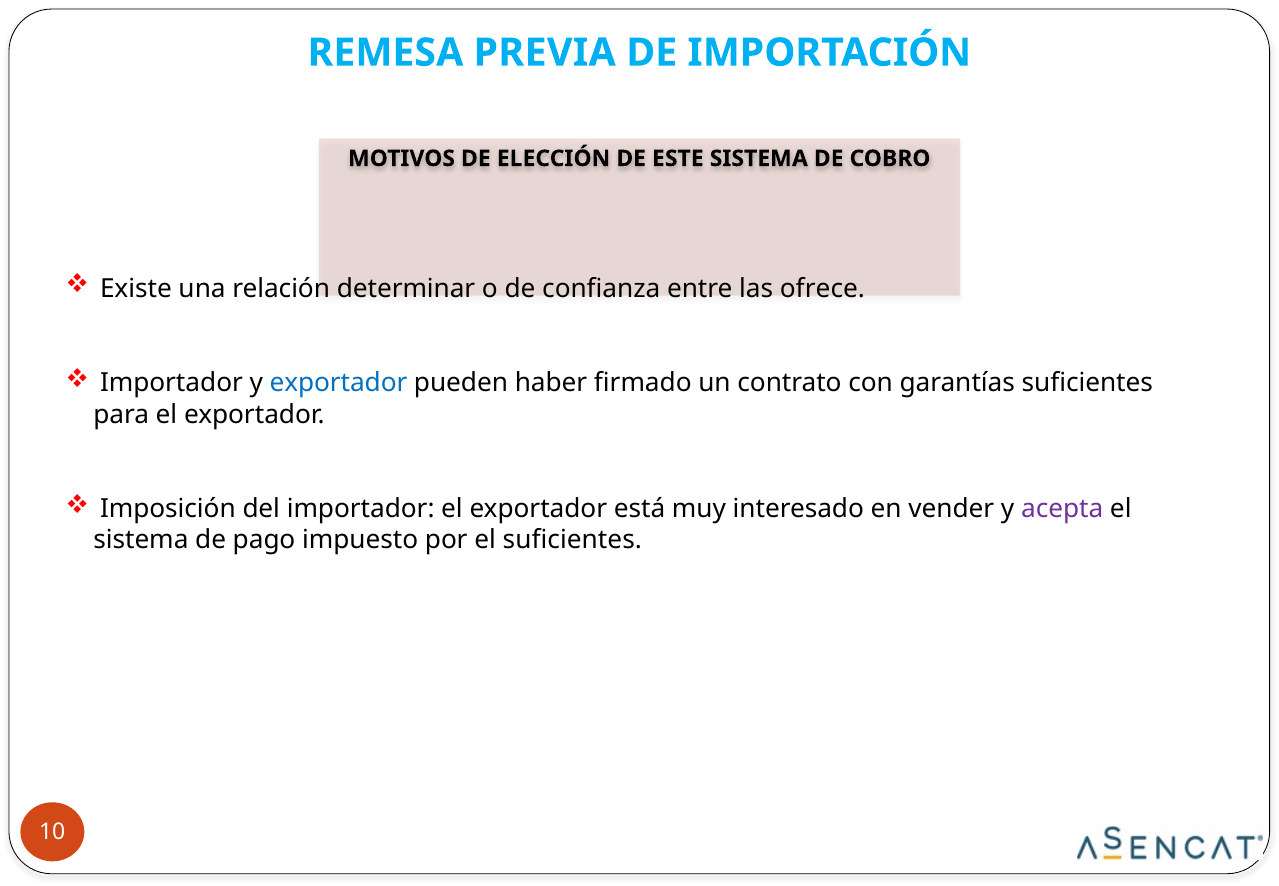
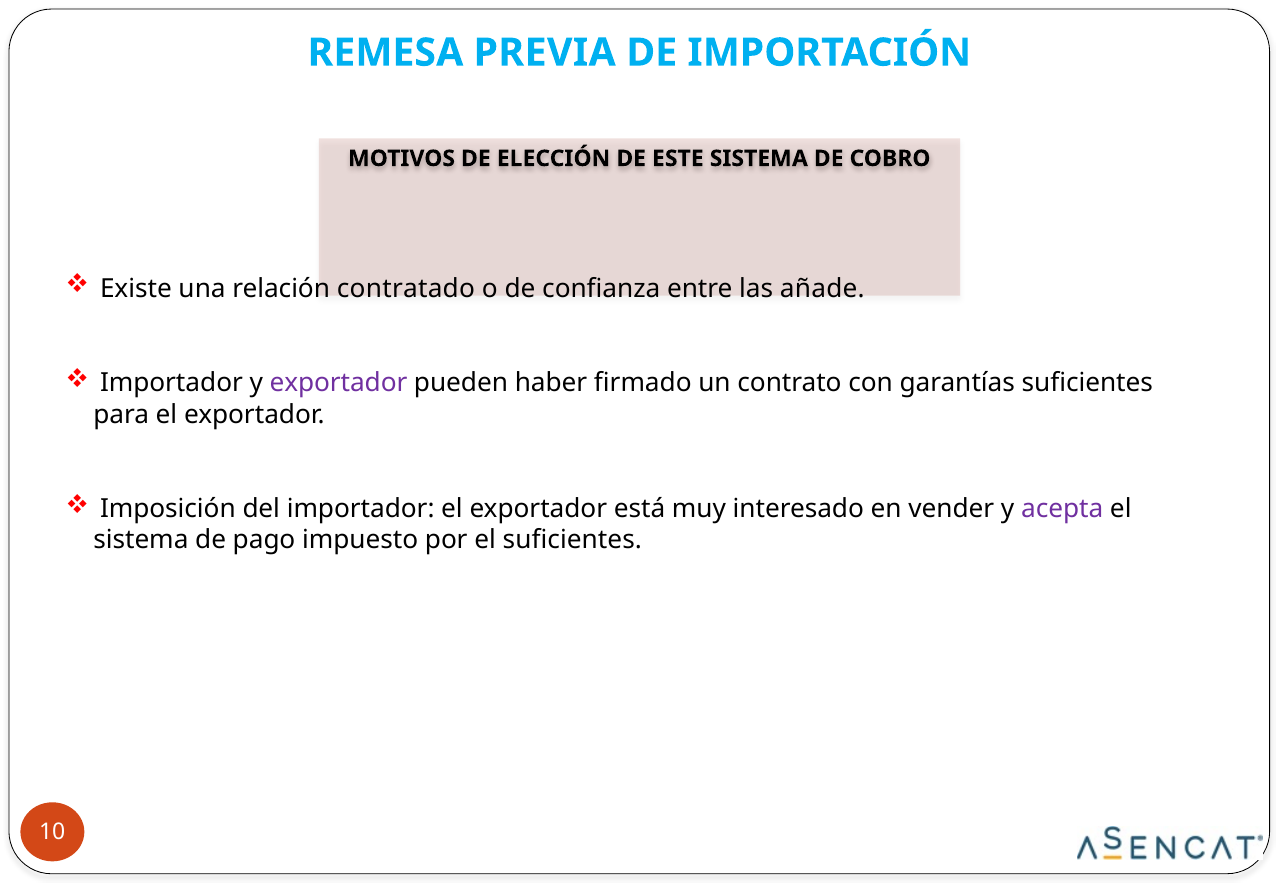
determinar: determinar -> contratado (406, 288)
ofrece: ofrece -> añade (822, 288)
exportador colour: blue -> purple (339, 383)
